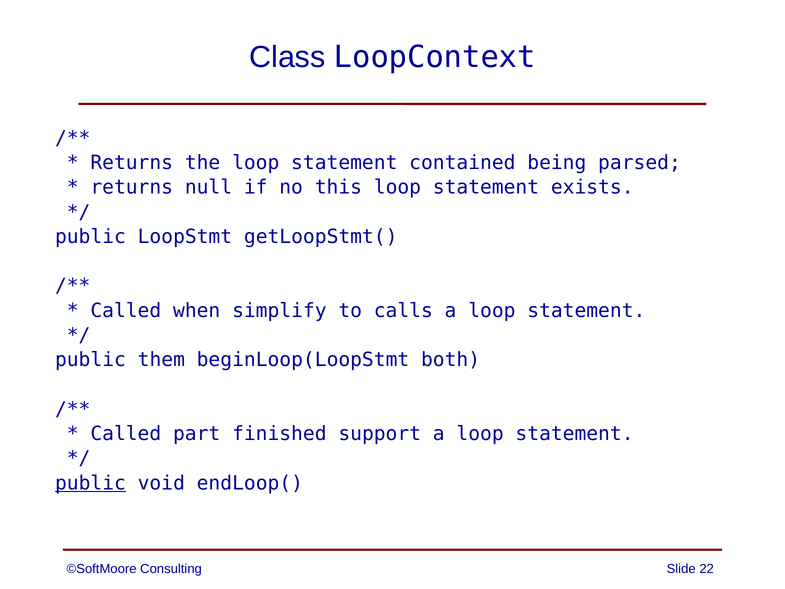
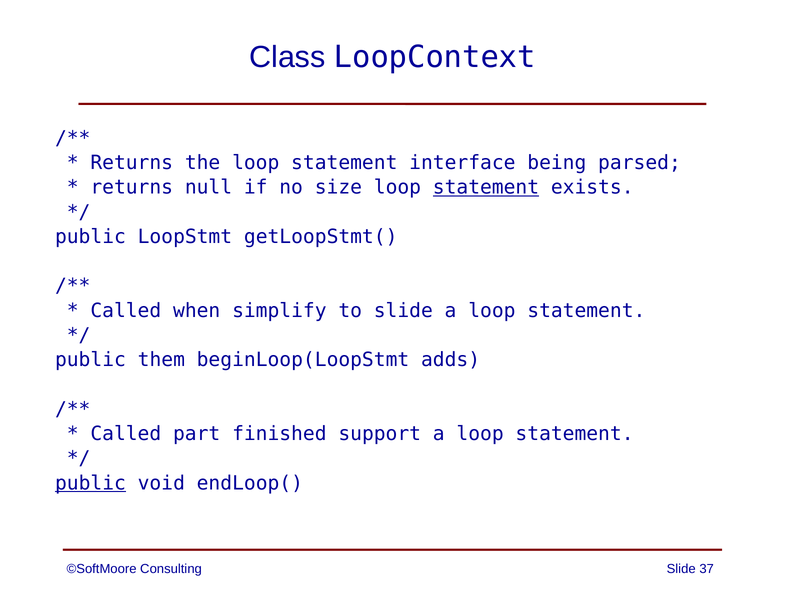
contained: contained -> interface (462, 163)
this: this -> size (338, 187)
statement underline: none -> present (486, 187)
to calls: calls -> slide (403, 310)
both: both -> adds (451, 360)
22: 22 -> 37 (707, 569)
